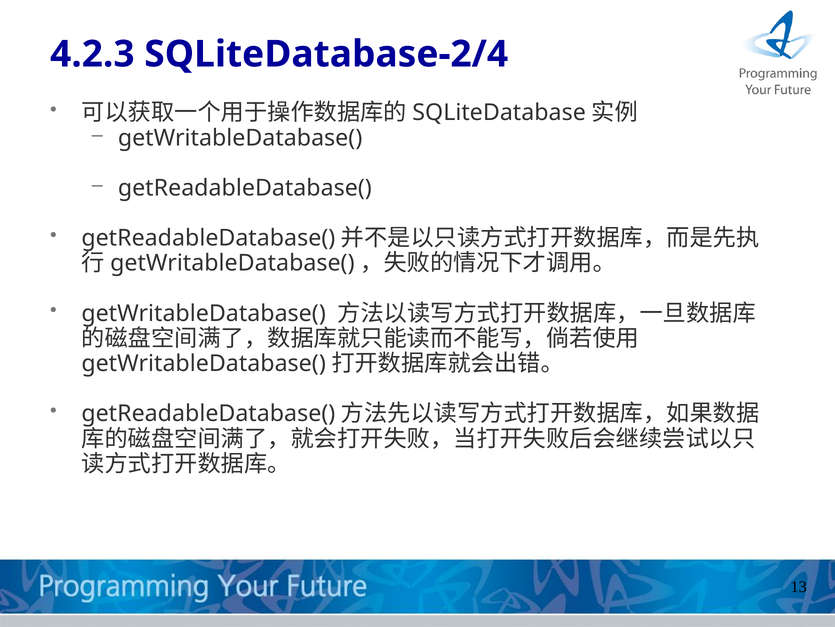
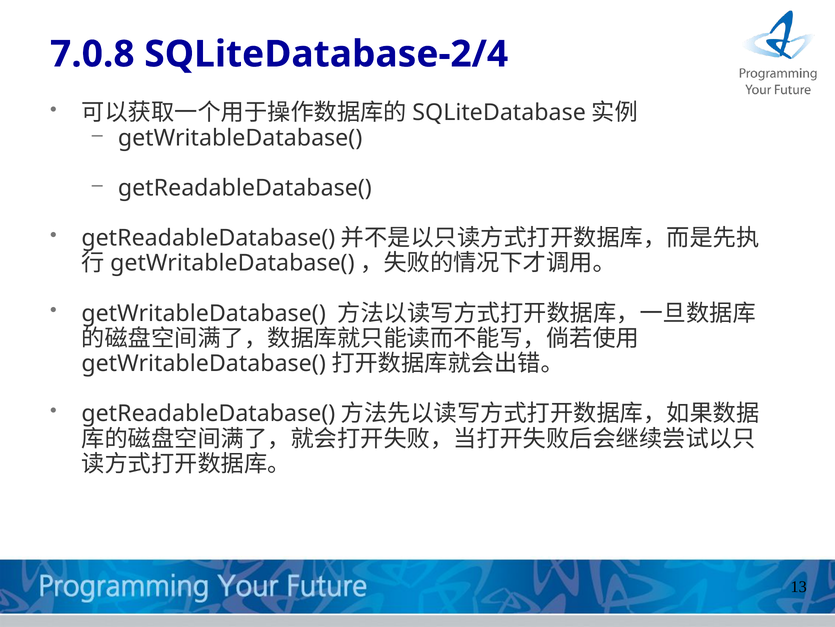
4.2.3: 4.2.3 -> 7.0.8 (92, 54)
